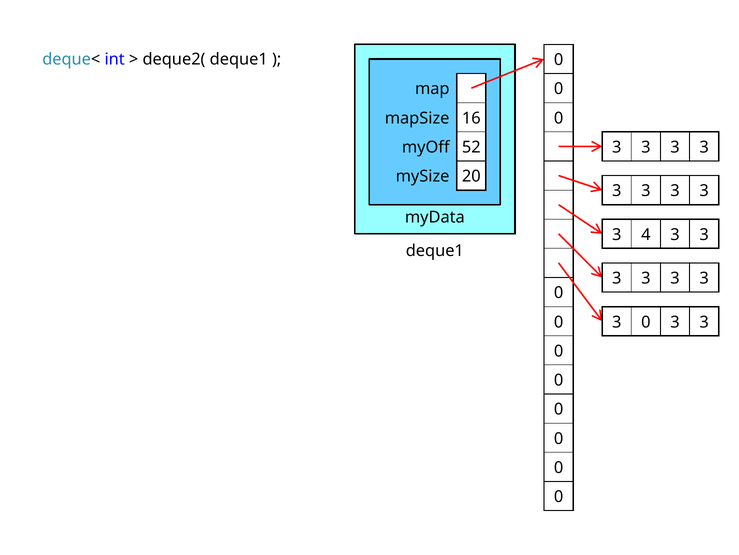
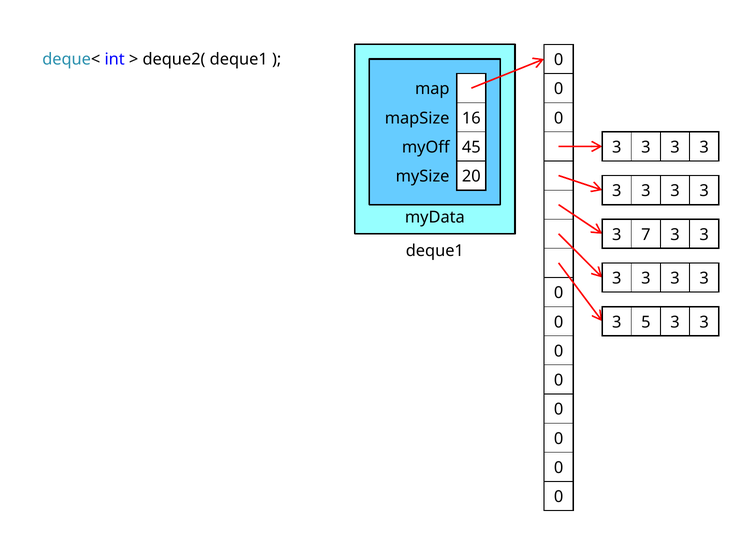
52: 52 -> 45 (471, 147)
4: 4 -> 7 (646, 234)
3 0: 0 -> 5 (646, 322)
